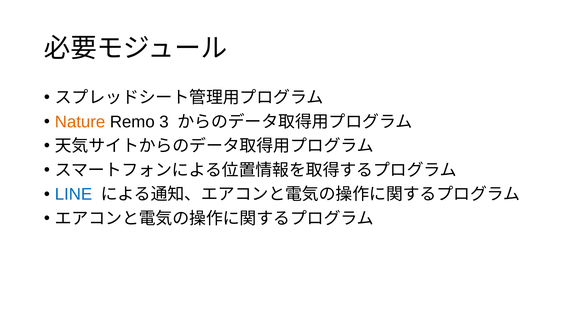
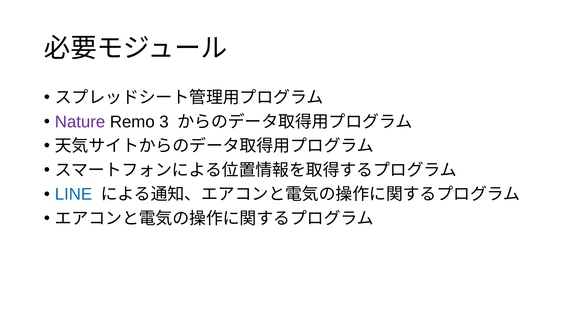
Nature colour: orange -> purple (80, 122)
